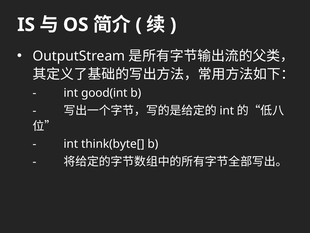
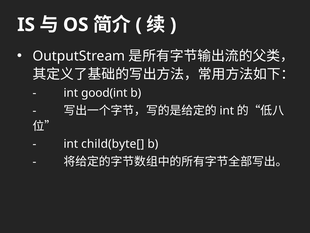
think(byte[: think(byte[ -> child(byte[ (113, 144)
